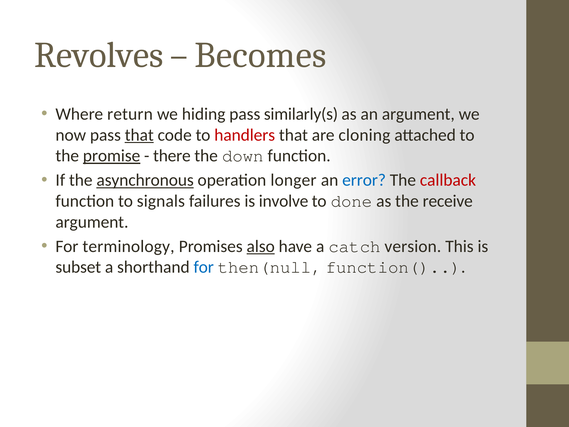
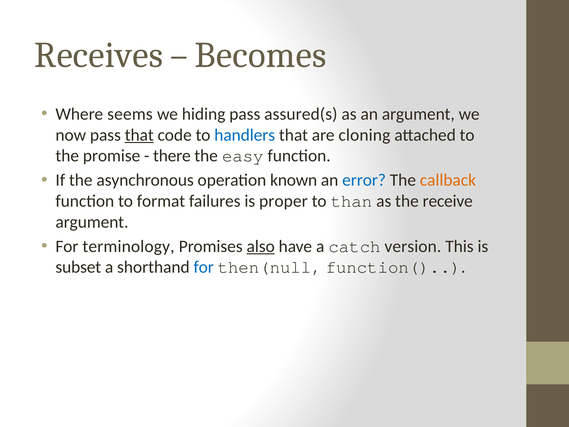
Revolves: Revolves -> Receives (99, 55)
return: return -> seems (130, 114)
similarly(s: similarly(s -> assured(s (301, 114)
handlers colour: red -> blue (245, 135)
promise underline: present -> none (112, 156)
down: down -> easy (243, 156)
asynchronous underline: present -> none (145, 180)
longer: longer -> known (294, 180)
callback colour: red -> orange (448, 180)
signals: signals -> format (161, 201)
involve: involve -> proper (283, 201)
done: done -> than (352, 201)
